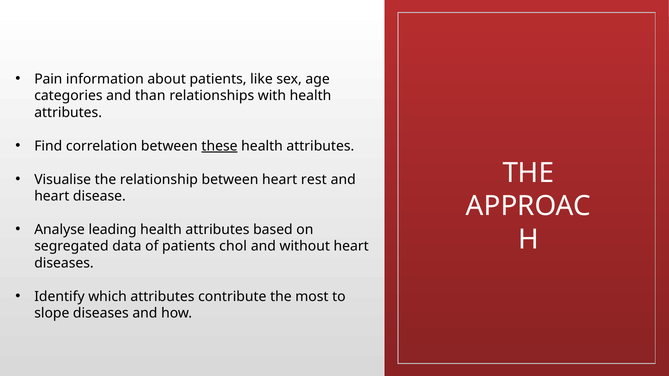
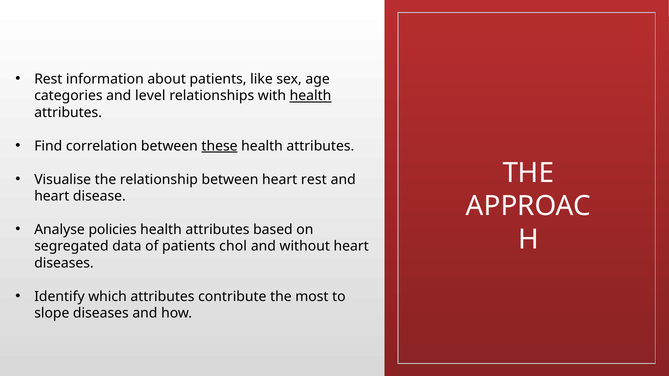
Pain: Pain -> Rest (48, 79)
than: than -> level (150, 96)
health underline: none -> present (310, 96)
leading: leading -> policies (113, 230)
